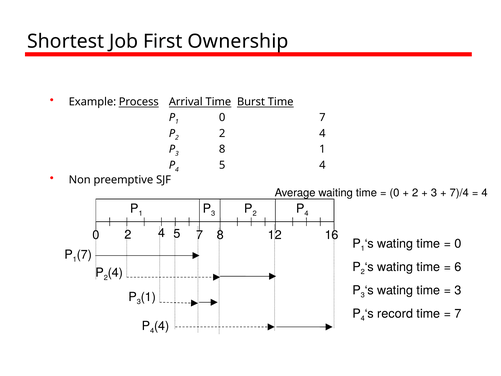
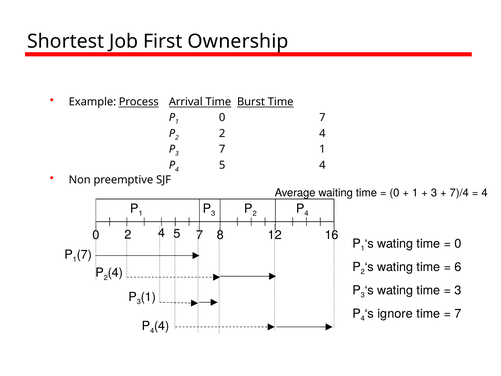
3 8: 8 -> 7 (222, 149)
2: 2 -> 1 (415, 193)
record: record -> ignore (395, 314)
